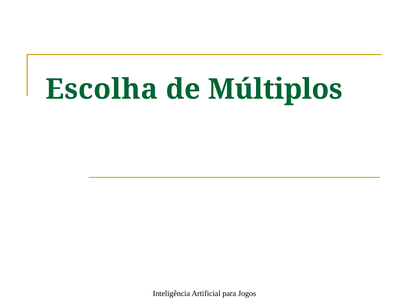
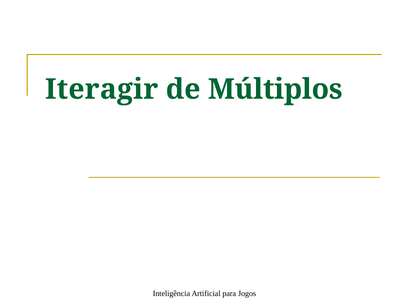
Escolha: Escolha -> Iteragir (102, 89)
